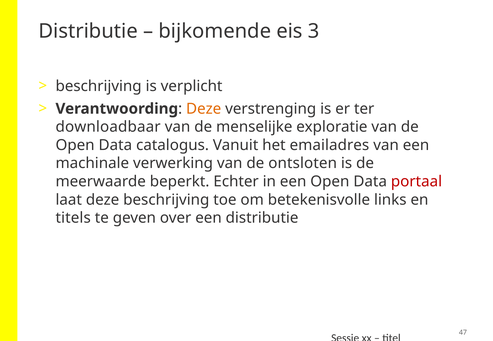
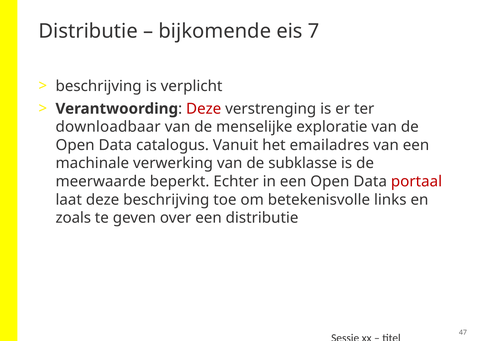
3: 3 -> 7 (314, 31)
Deze colour: orange -> red (204, 109)
ontsloten: ontsloten -> subklasse (303, 163)
titels: titels -> zoals (73, 218)
